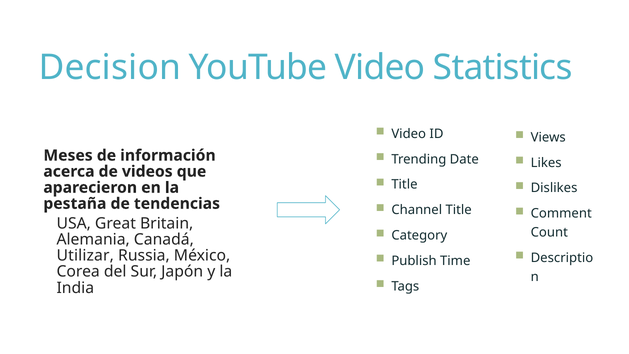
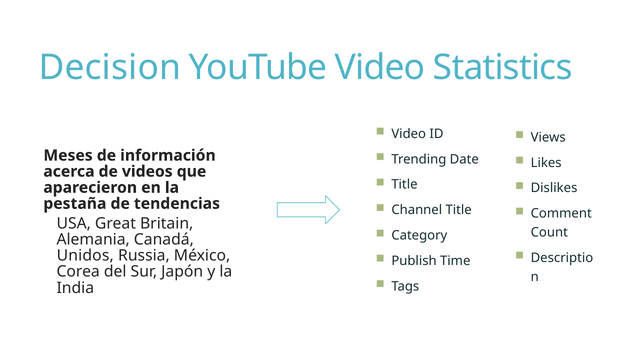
Utilizar: Utilizar -> Unidos (85, 256)
